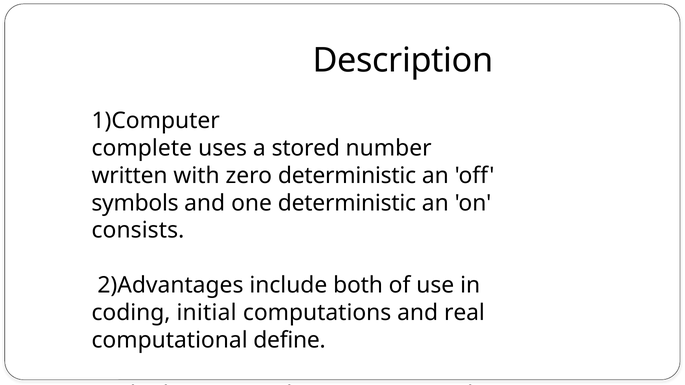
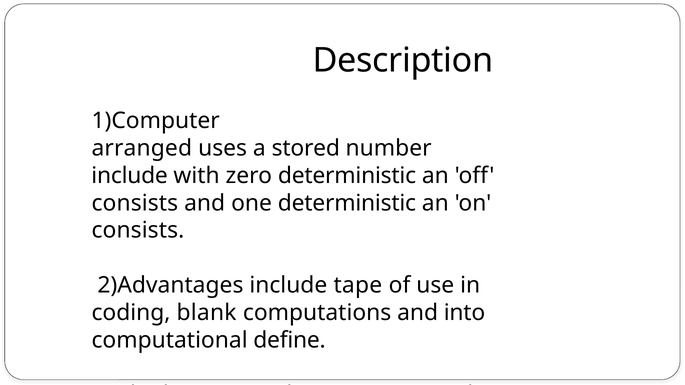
complete: complete -> arranged (142, 148)
written: written -> include (130, 176)
symbols: symbols -> consists (135, 203)
both: both -> tape (358, 285)
initial: initial -> blank (207, 313)
real: real -> into (465, 313)
